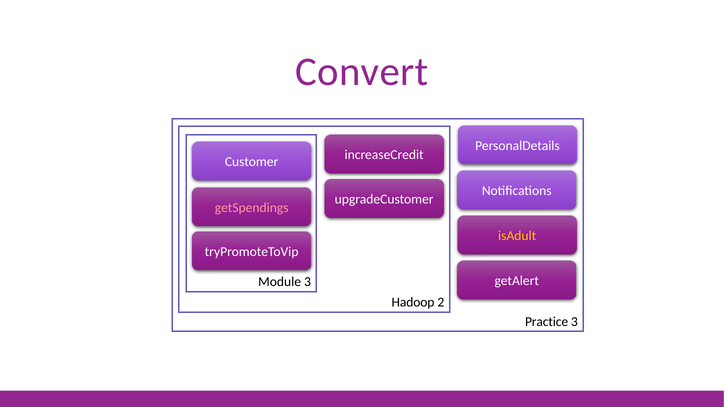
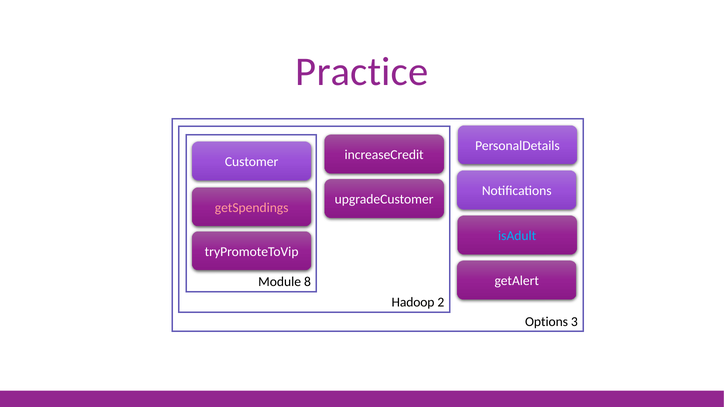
Convert: Convert -> Practice (362, 72)
isAdult colour: yellow -> light blue (517, 236)
Module 3: 3 -> 8 (307, 282)
Practice: Practice -> Options (547, 322)
